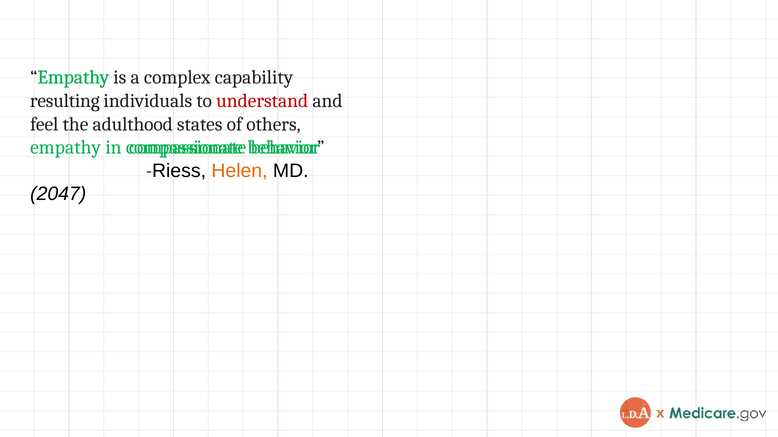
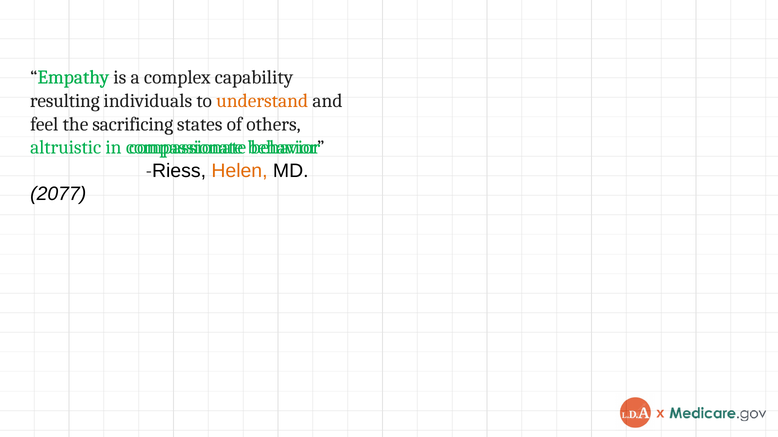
understand colour: red -> orange (262, 101)
adulthood: adulthood -> sacrificing (133, 124)
empathy: empathy -> altruistic (66, 148)
2047: 2047 -> 2077 (58, 194)
